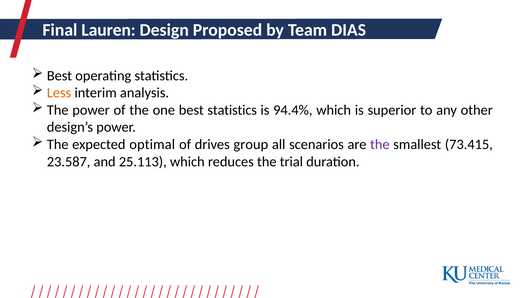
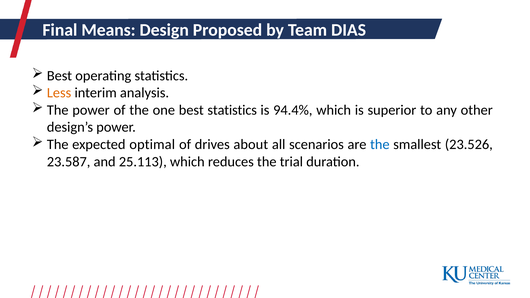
Lauren: Lauren -> Means (108, 30)
group: group -> about (251, 145)
the colour: purple -> blue (380, 145)
73.415: 73.415 -> 23.526 (469, 145)
